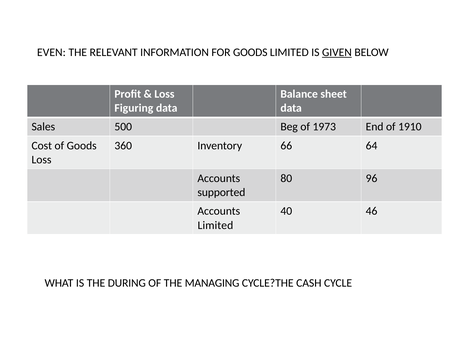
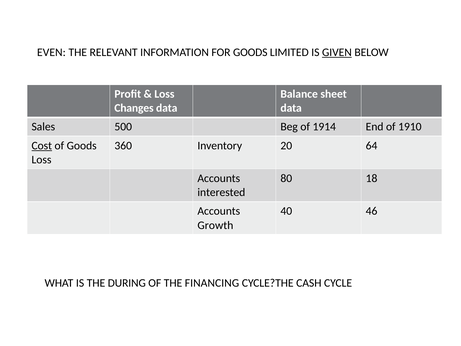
Figuring: Figuring -> Changes (134, 108)
1973: 1973 -> 1914 (324, 127)
Cost underline: none -> present (42, 145)
66: 66 -> 20 (286, 145)
96: 96 -> 18 (372, 178)
supported: supported -> interested (221, 192)
Limited: Limited -> Growth (215, 225)
MANAGING: MANAGING -> FINANCING (212, 283)
